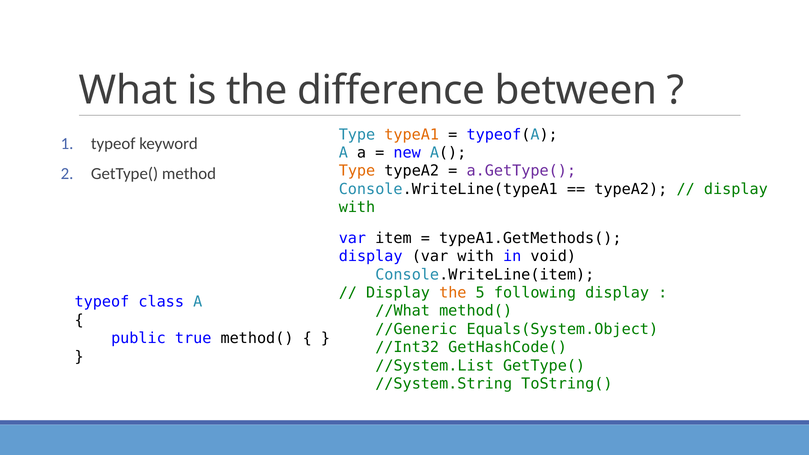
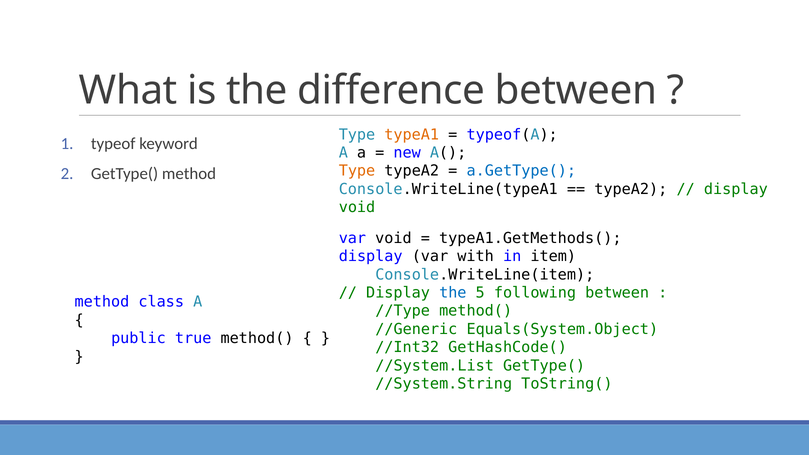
a.GetType( colour: purple -> blue (521, 171)
with: with -> void (357, 207)
var item: item -> void (393, 238)
void: void -> item (553, 256)
the colour: orange -> blue (453, 293)
following display: display -> between (617, 293)
typeof: typeof -> method (102, 302)
//What: //What -> //Type (403, 311)
